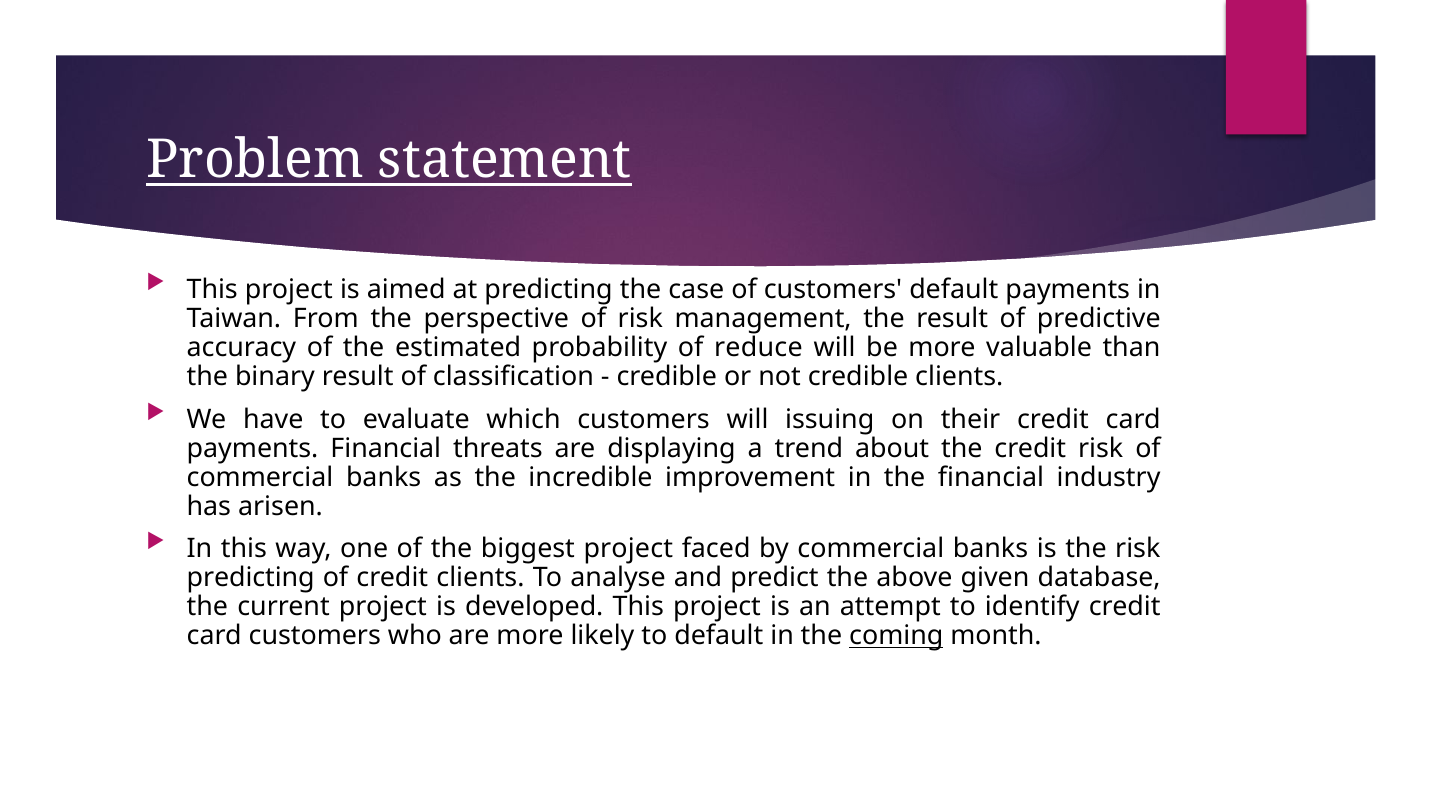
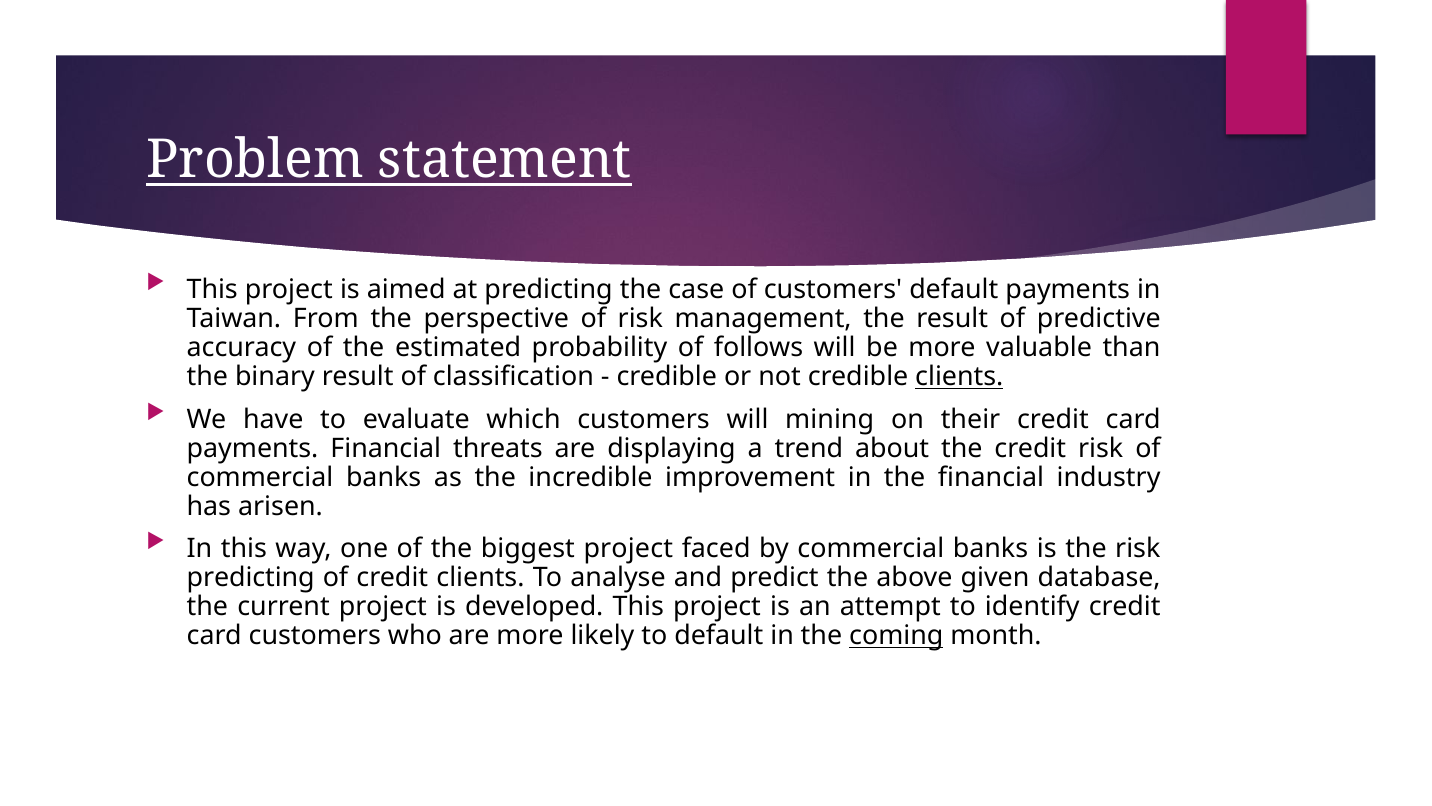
reduce: reduce -> follows (759, 348)
clients underline: none -> present (959, 377)
issuing: issuing -> mining (830, 419)
